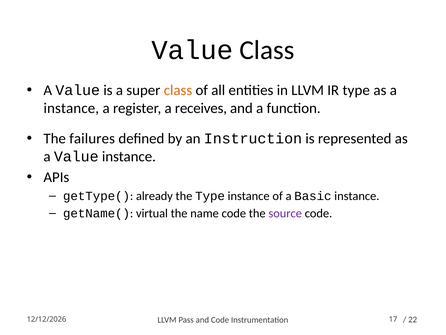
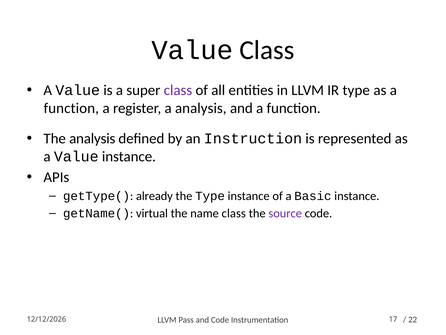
class colour: orange -> purple (178, 90)
instance: instance -> function (71, 108)
a receives: receives -> analysis (201, 108)
The failures: failures -> analysis (92, 138)
name code: code -> class (234, 213)
